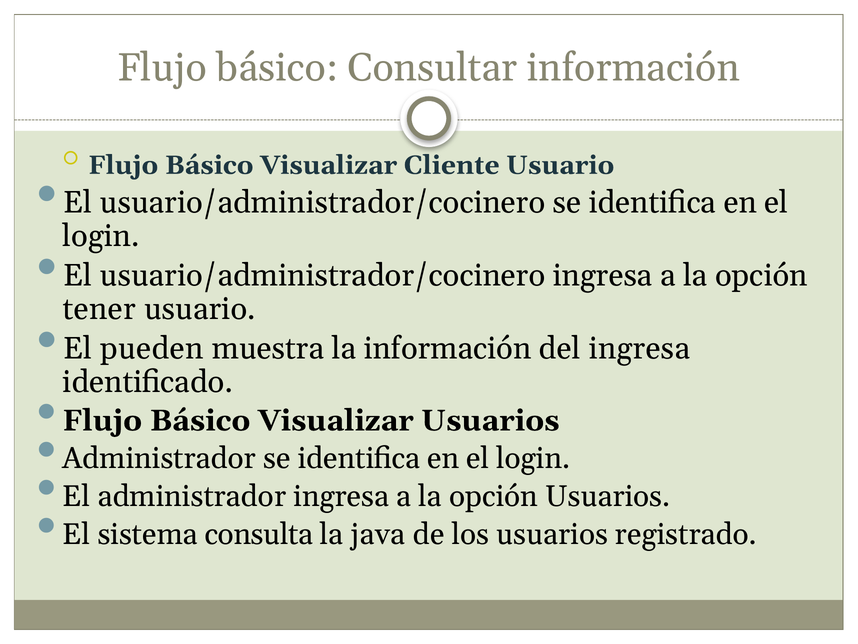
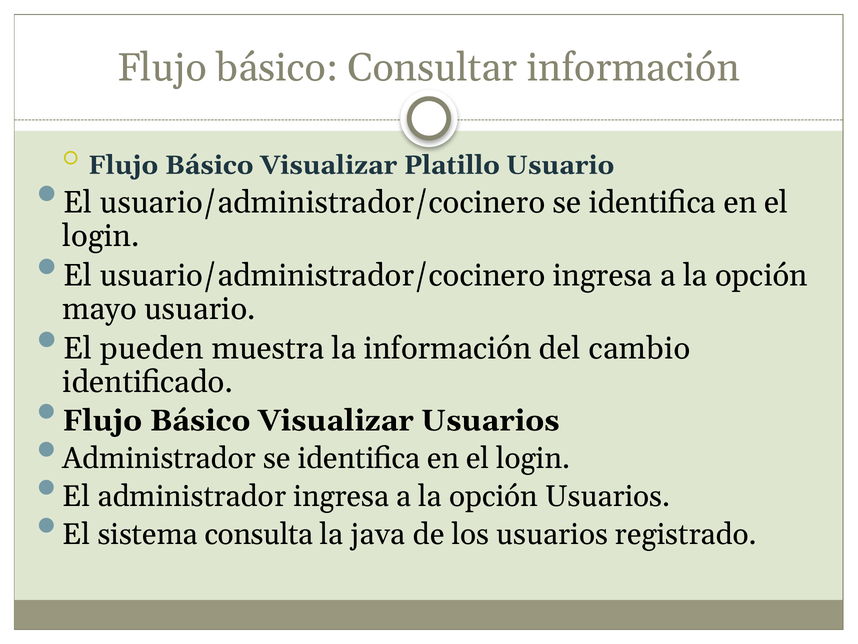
Cliente: Cliente -> Platillo (452, 165)
tener: tener -> mayo (100, 309)
del ingresa: ingresa -> cambio (639, 348)
